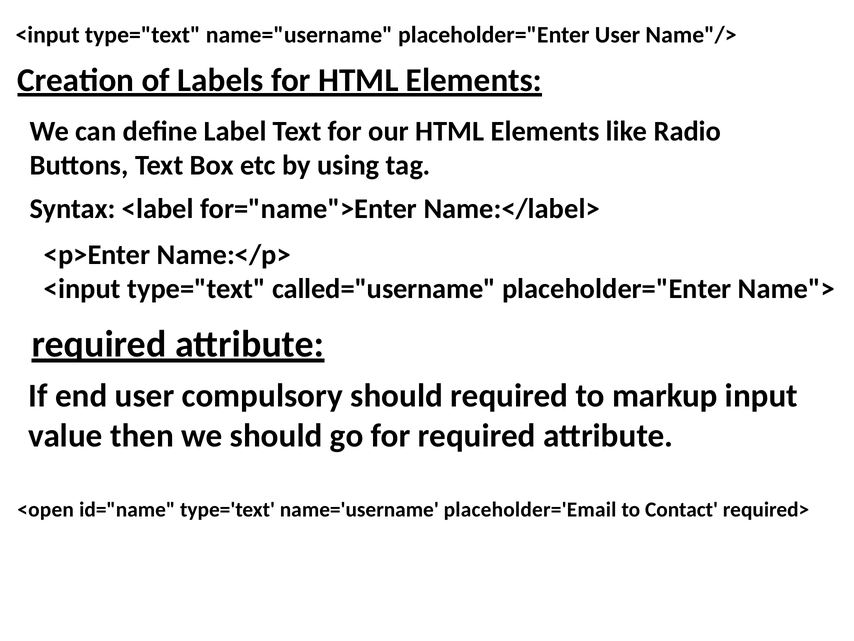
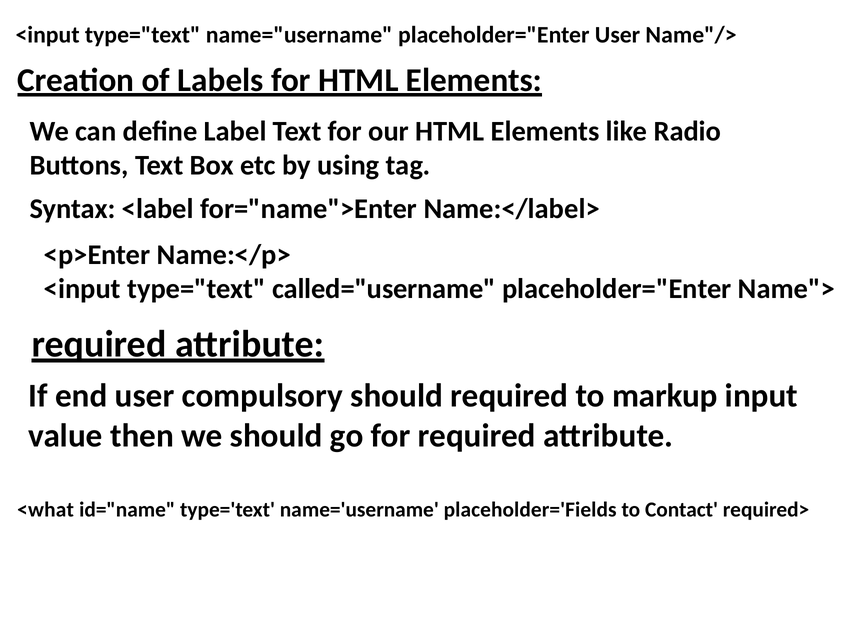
<open: <open -> <what (46, 510)
placeholder='Email: placeholder='Email -> placeholder='Fields (530, 510)
